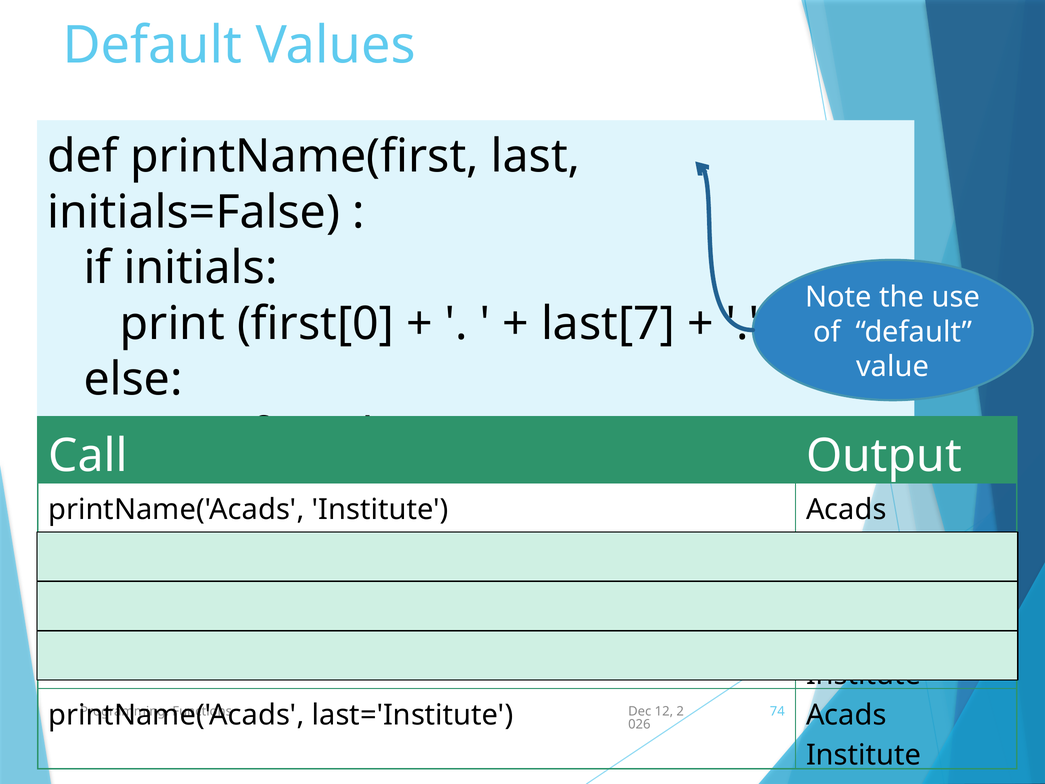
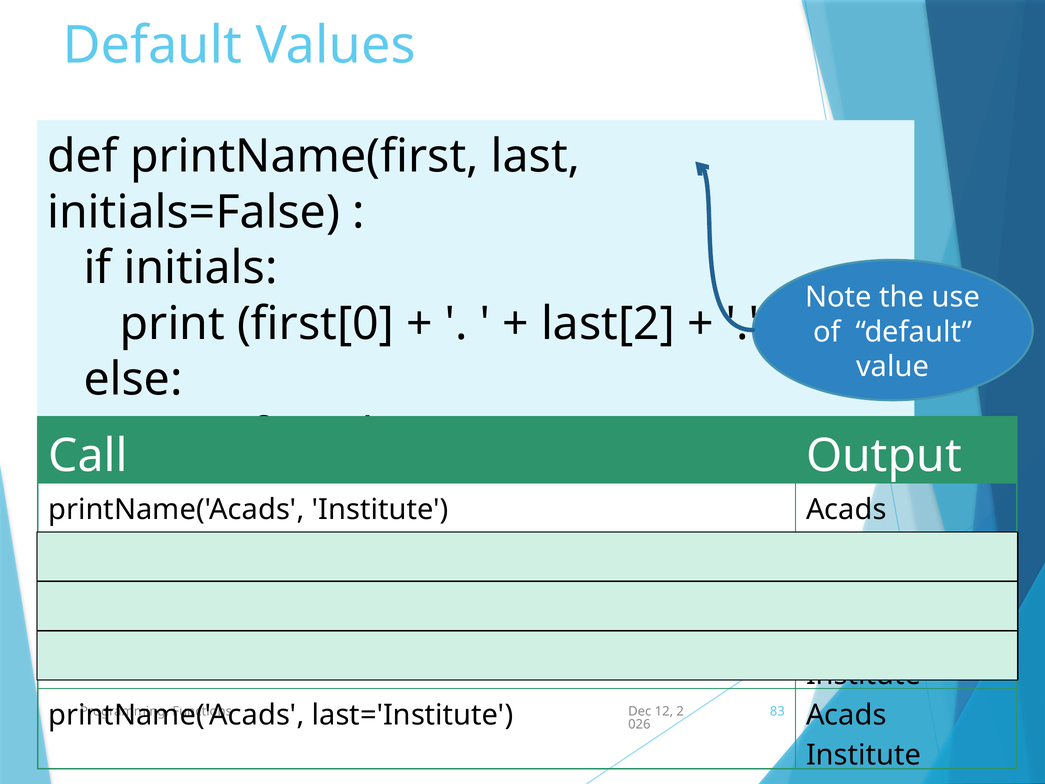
last[7: last[7 -> last[2 (608, 324)
74: 74 -> 83 (777, 711)
